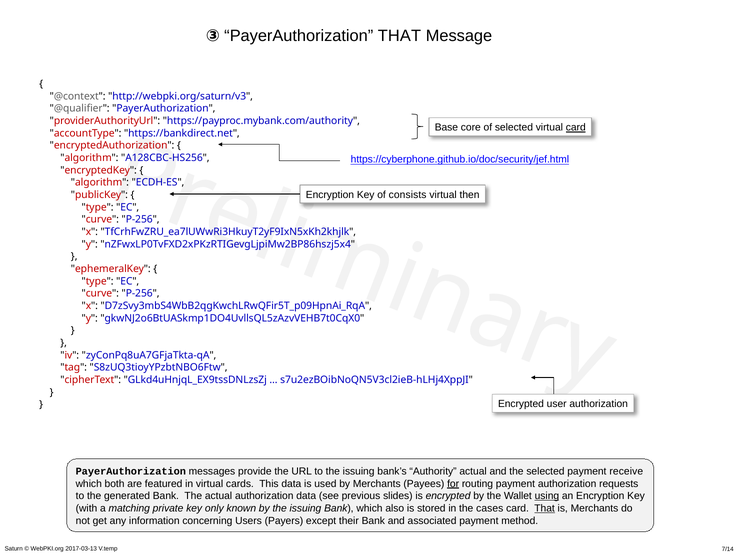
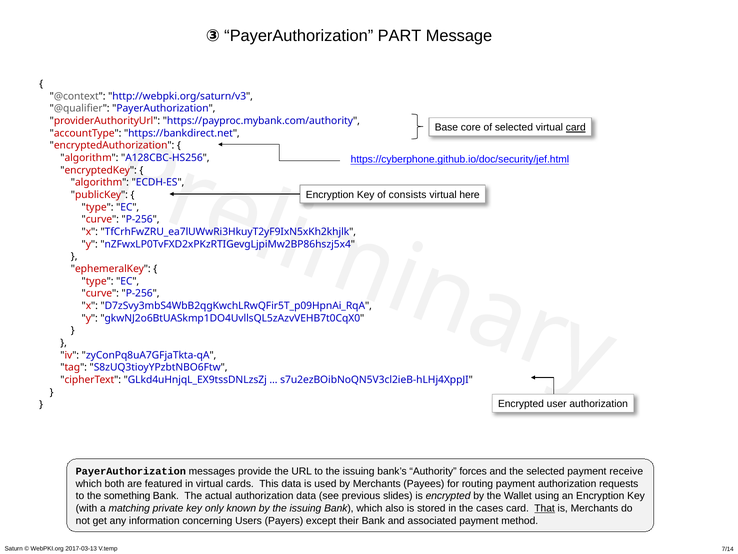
PayerAuthorization THAT: THAT -> PART (400, 36)
then: then -> here (470, 195)
Authority actual: actual -> forces (473, 471)
for underline: present -> none (453, 483)
generated: generated -> something (127, 496)
using underline: present -> none (547, 496)
